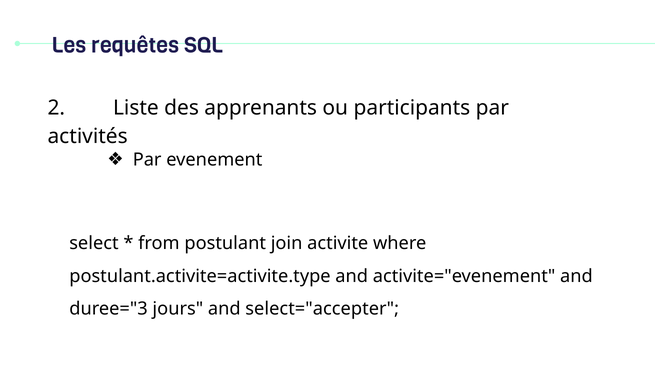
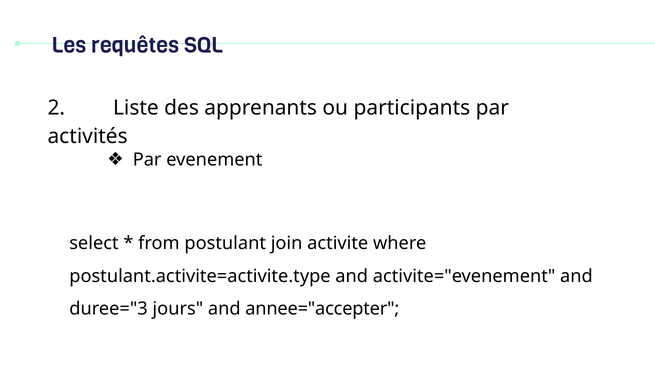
select="accepter: select="accepter -> annee="accepter (322, 309)
